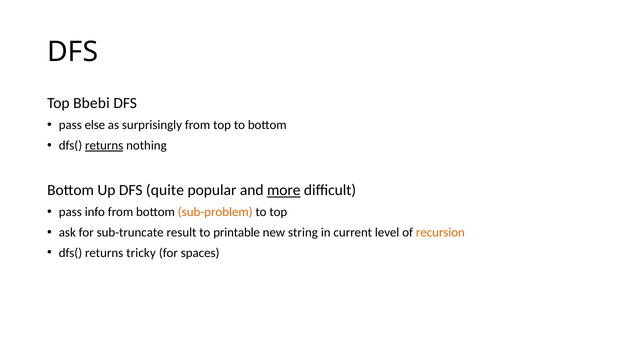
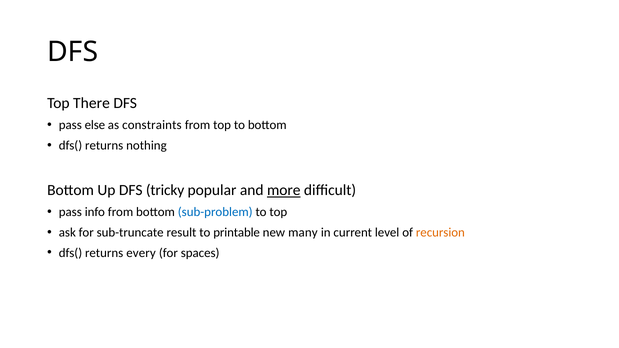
Bbebi: Bbebi -> There (91, 103)
surprisingly: surprisingly -> constraints (152, 125)
returns underline: present -> none (104, 145)
quite: quite -> tricky (165, 190)
sub-problem colour: orange -> blue (215, 212)
string: string -> many (303, 233)
tricky: tricky -> every (141, 253)
